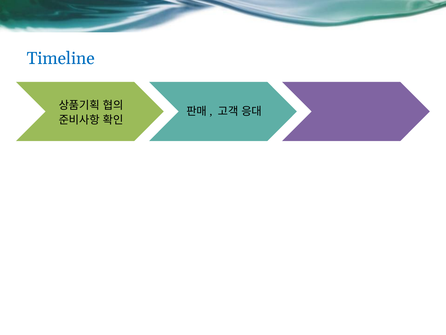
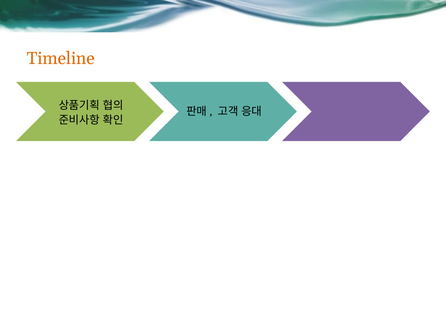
Timeline colour: blue -> orange (61, 58)
